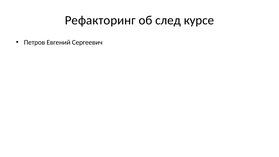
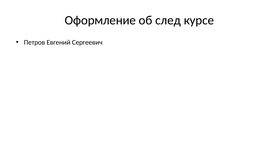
Рефакторинг: Рефакторинг -> Оформление (100, 20)
